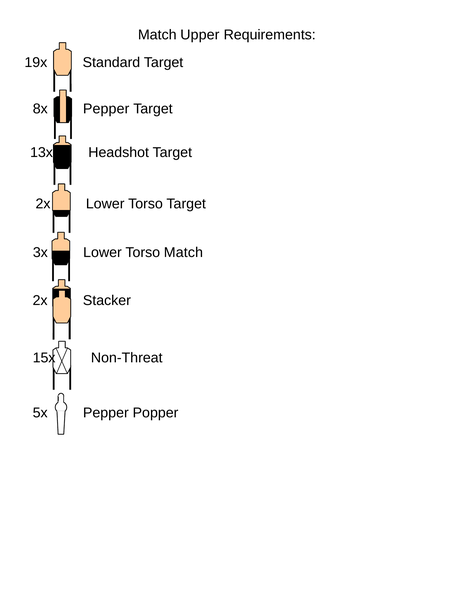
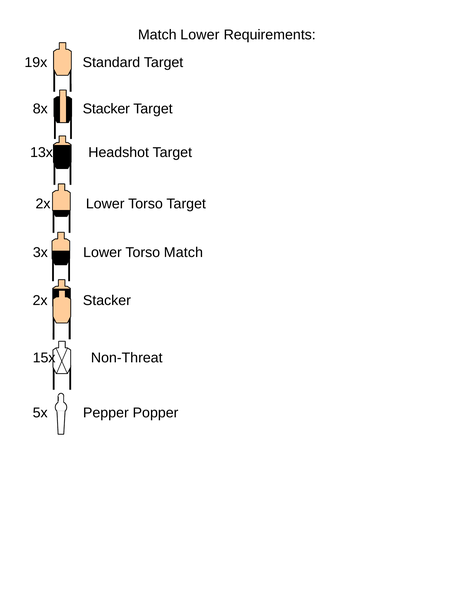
Match Upper: Upper -> Lower (200, 35)
8x Pepper: Pepper -> Stacker (106, 108)
